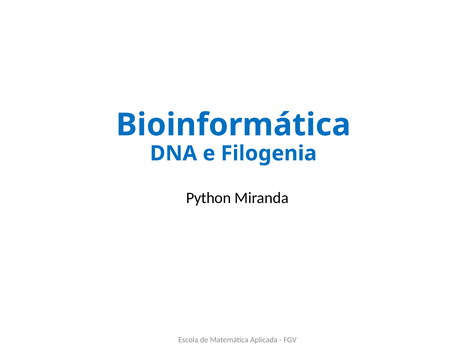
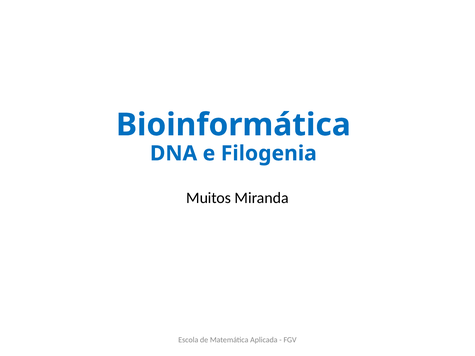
Python: Python -> Muitos (209, 198)
